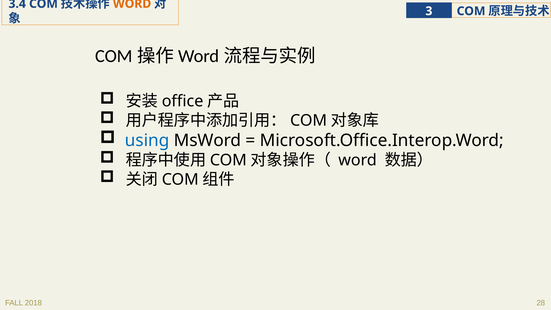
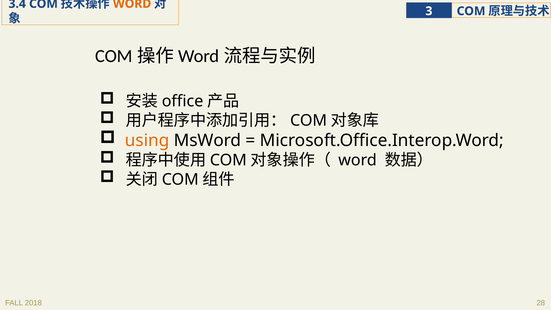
using colour: blue -> orange (147, 140)
